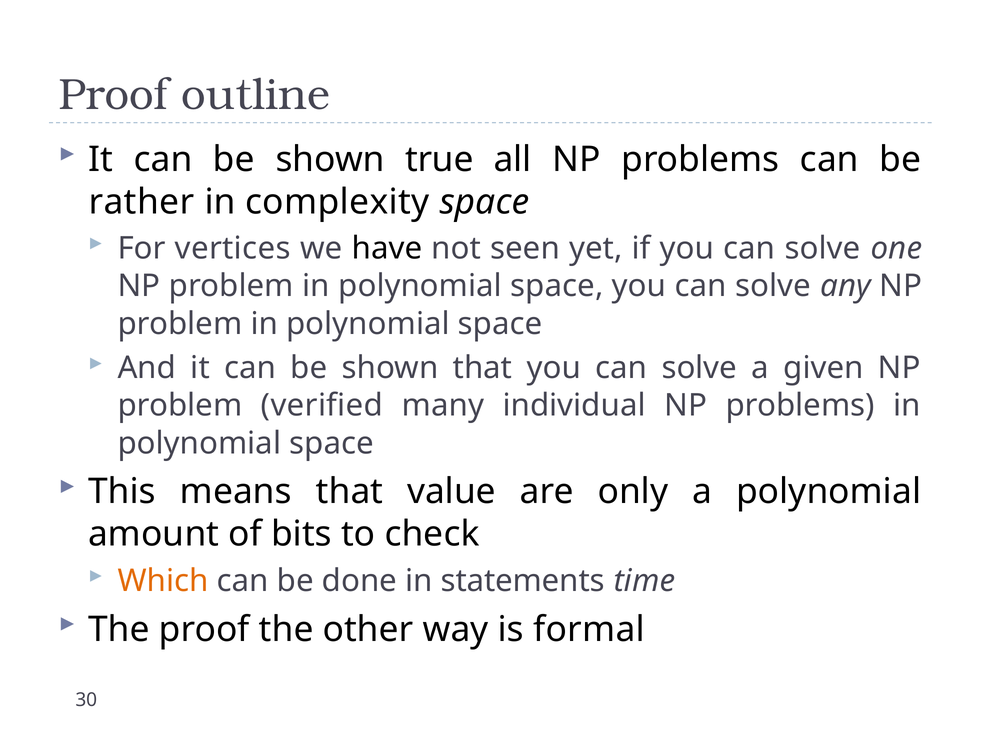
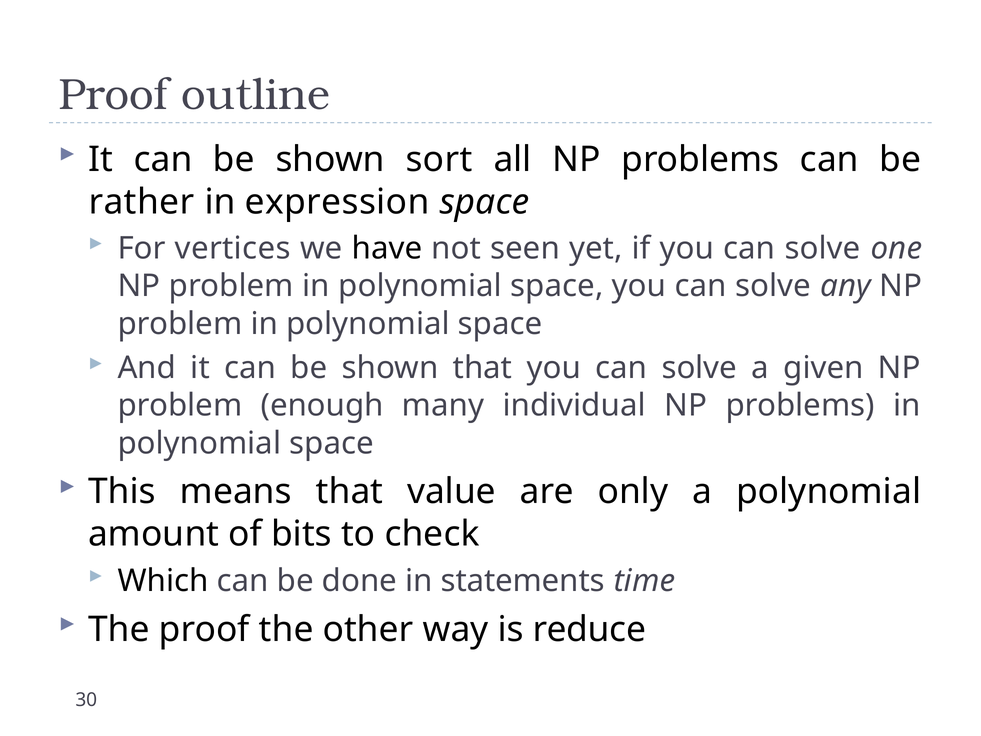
true: true -> sort (439, 159)
complexity: complexity -> expression (337, 202)
verified: verified -> enough (322, 406)
Which colour: orange -> black (163, 581)
formal: formal -> reduce (589, 629)
